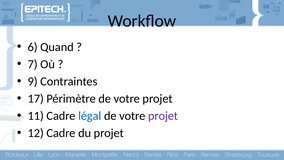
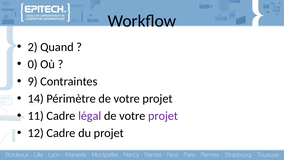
6: 6 -> 2 (33, 47)
7: 7 -> 0 (33, 64)
17: 17 -> 14 (36, 99)
légal colour: blue -> purple (90, 116)
